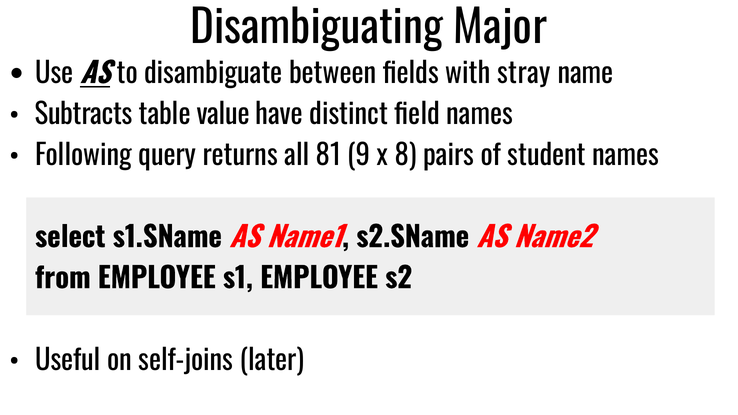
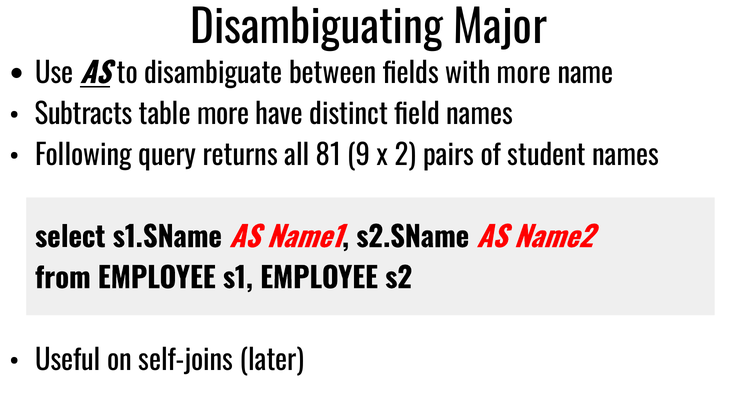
with stray: stray -> more (524, 74)
table value: value -> more (223, 115)
8: 8 -> 2 (405, 156)
